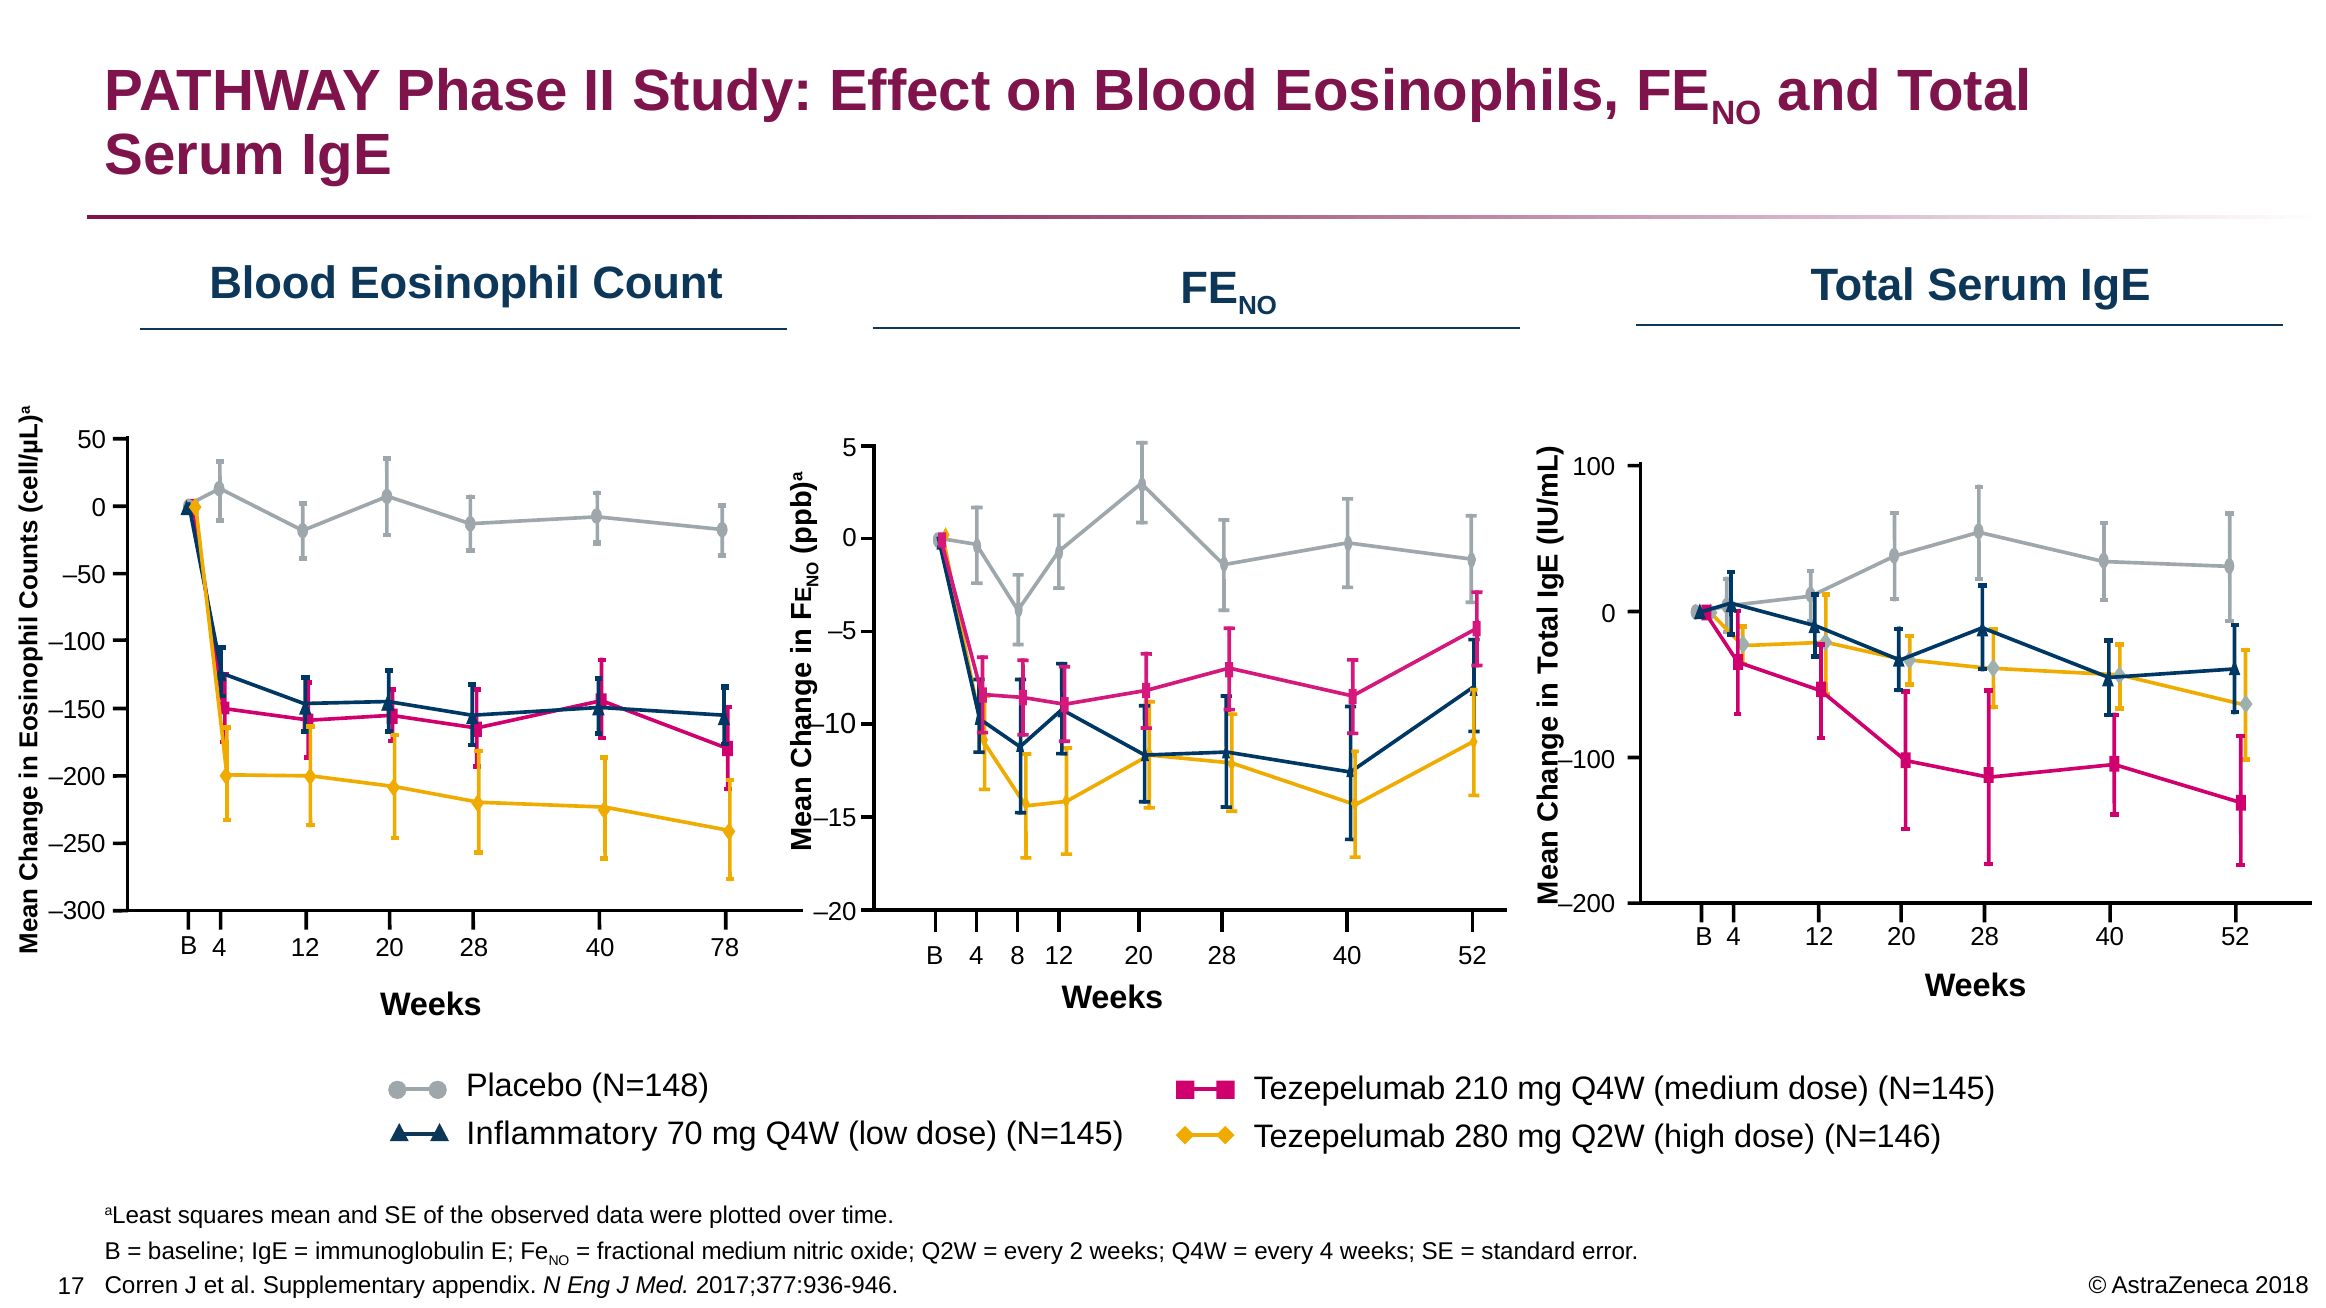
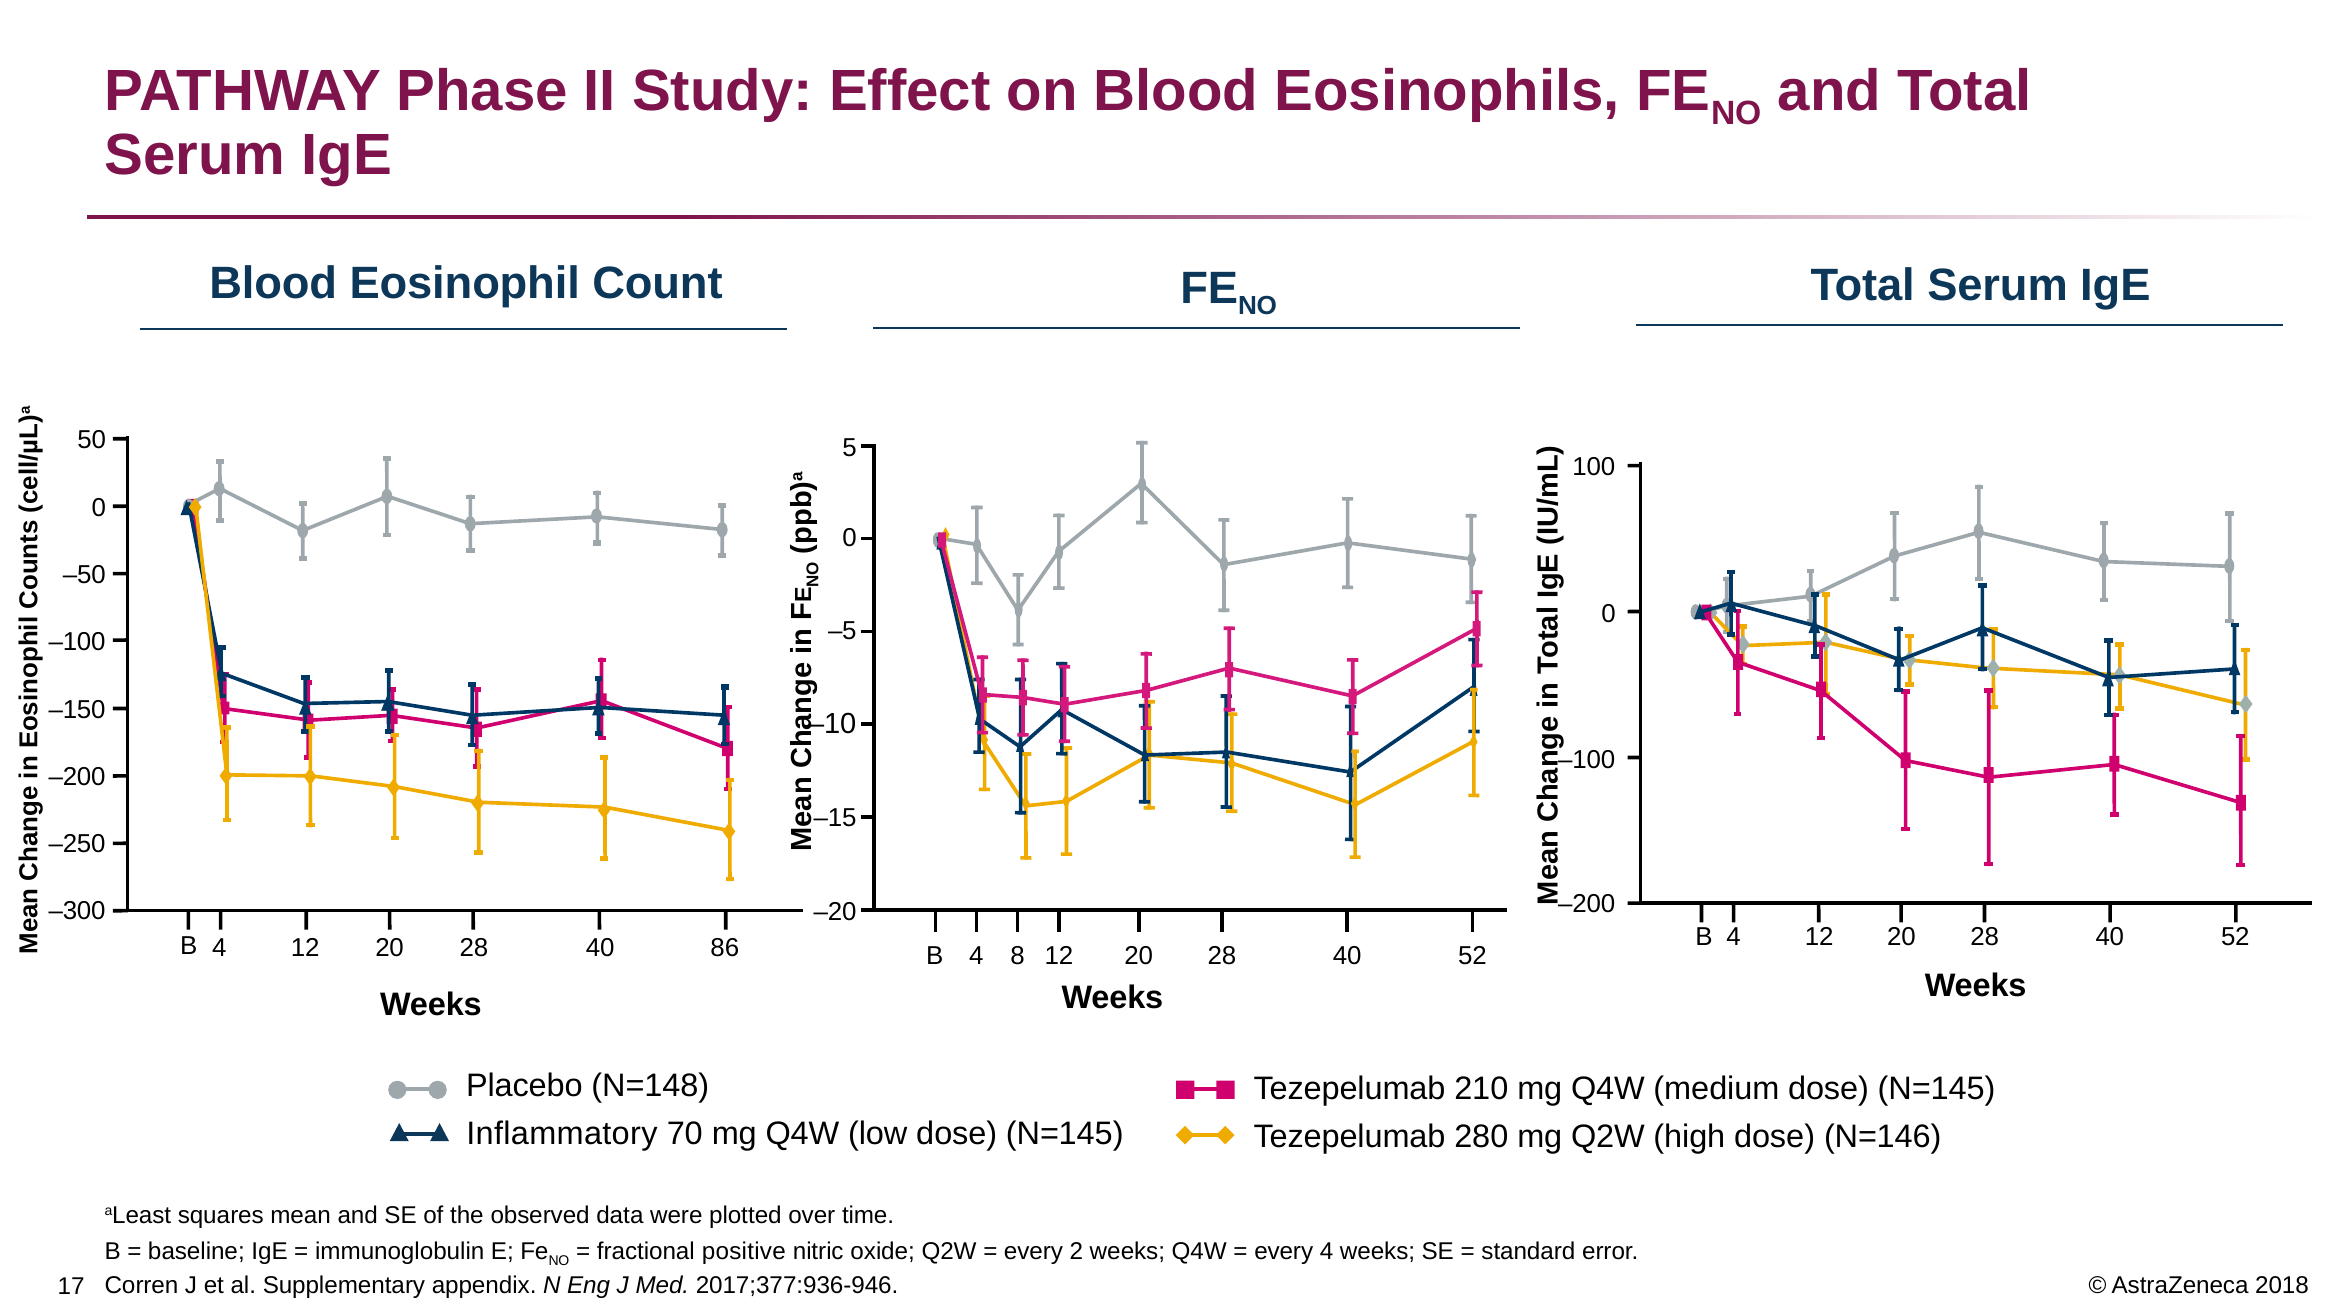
78: 78 -> 86 (725, 948)
fractional medium: medium -> positive (744, 1252)
